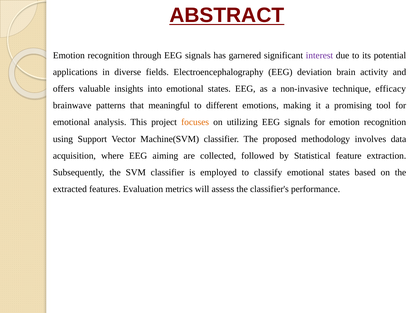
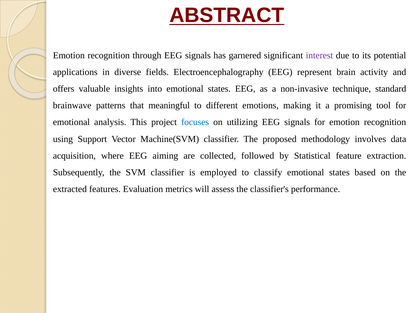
deviation: deviation -> represent (314, 72)
efficacy: efficacy -> standard (391, 89)
focuses colour: orange -> blue (195, 122)
